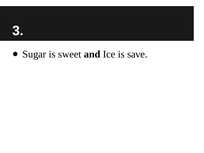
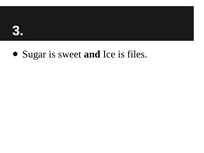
save: save -> files (137, 54)
